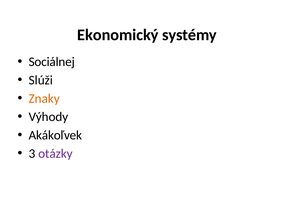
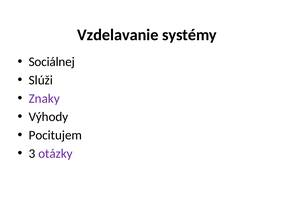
Ekonomický: Ekonomický -> Vzdelavanie (118, 35)
Znaky colour: orange -> purple (44, 98)
Akákoľvek: Akákoľvek -> Pocitujem (55, 135)
